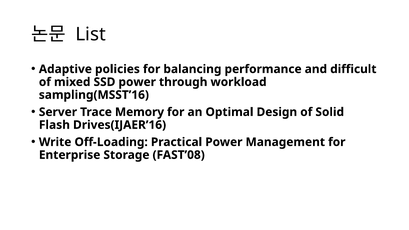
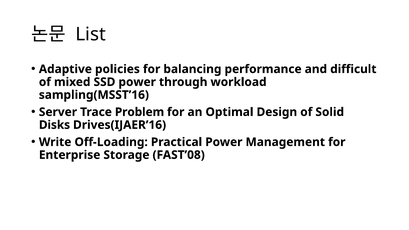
Memory: Memory -> Problem (140, 112)
Flash: Flash -> Disks (54, 125)
